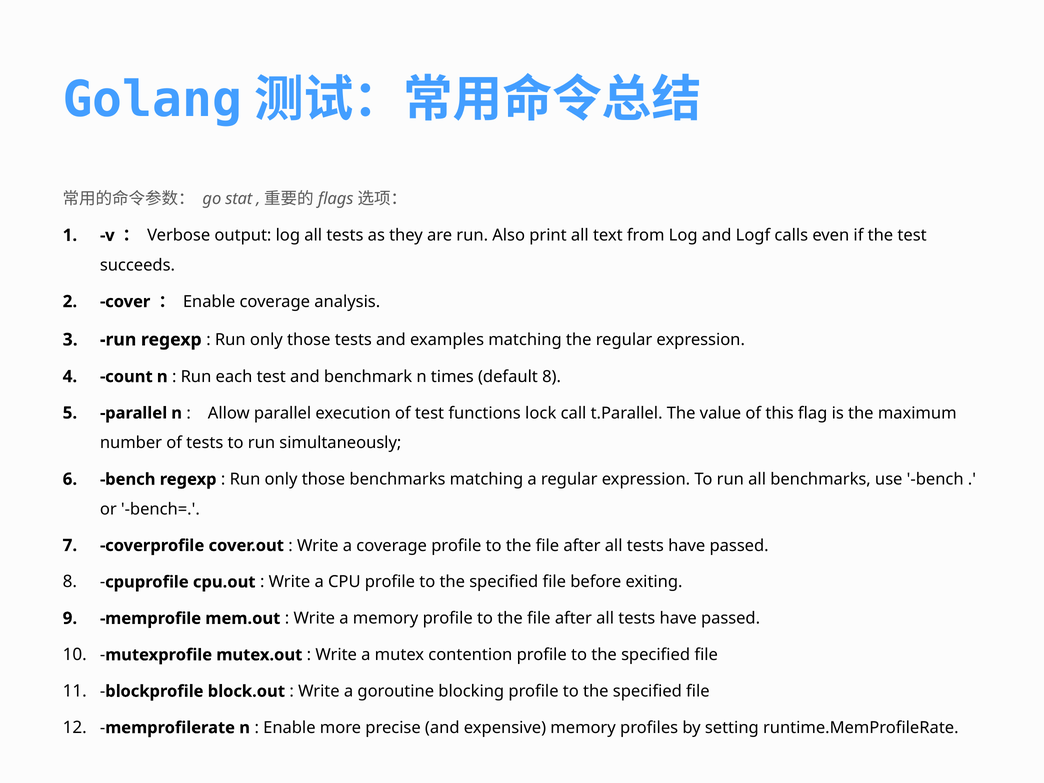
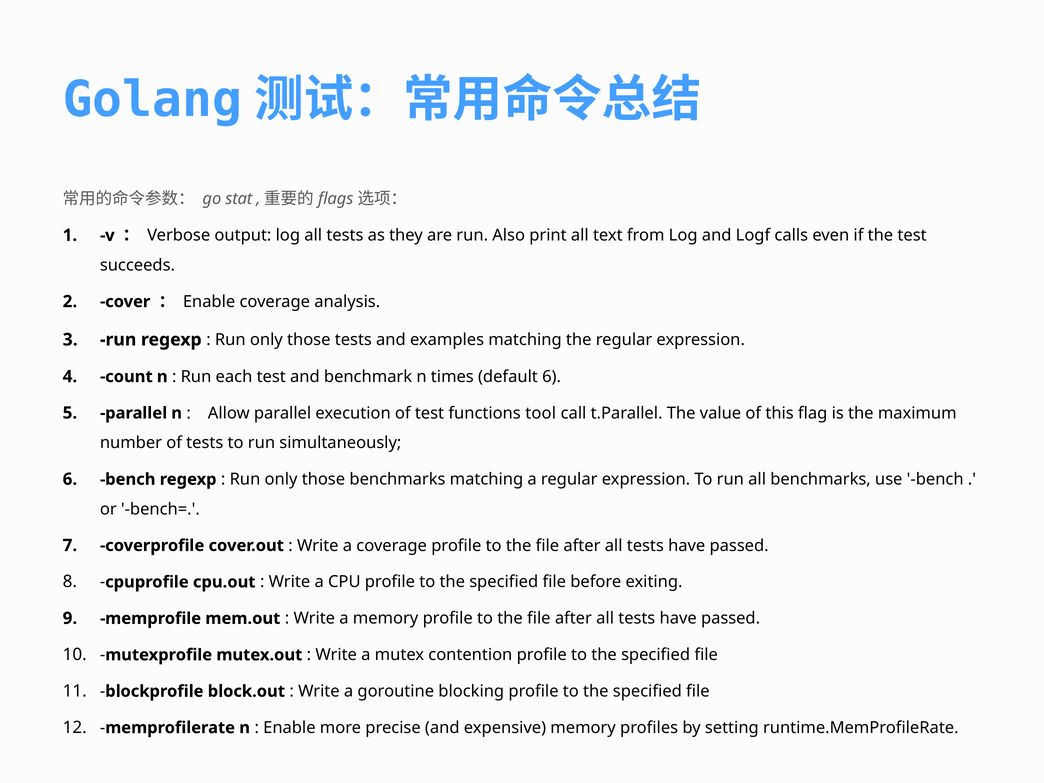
default 8: 8 -> 6 (552, 377)
lock: lock -> tool (541, 413)
